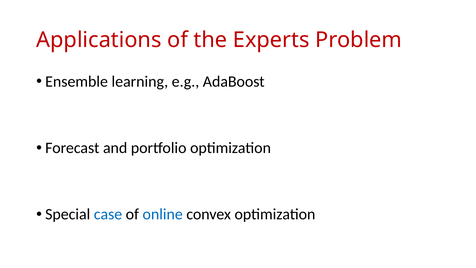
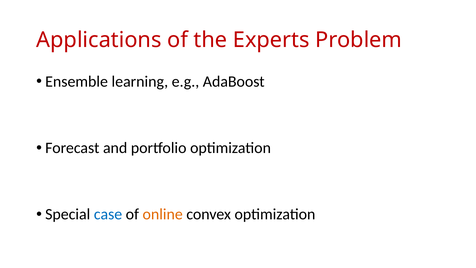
online colour: blue -> orange (163, 214)
